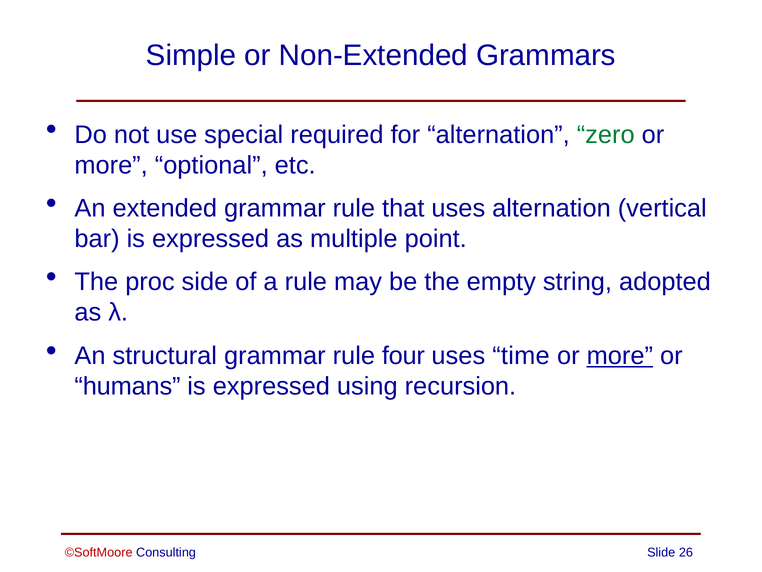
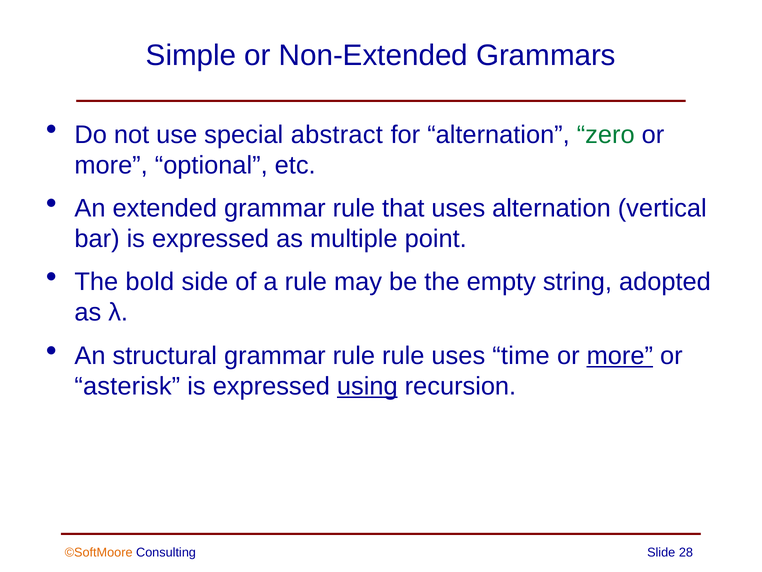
required: required -> abstract (337, 135)
proc: proc -> bold (150, 282)
rule four: four -> rule (403, 355)
humans: humans -> asterisk (127, 386)
using underline: none -> present (367, 386)
©SoftMoore colour: red -> orange (99, 552)
26: 26 -> 28 (686, 552)
